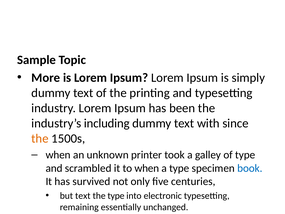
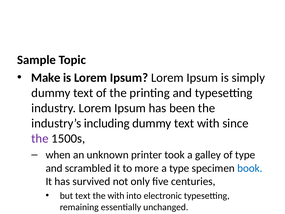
More: More -> Make (46, 78)
the colour: orange -> purple (40, 138)
to when: when -> more (147, 168)
the type: type -> with (116, 195)
